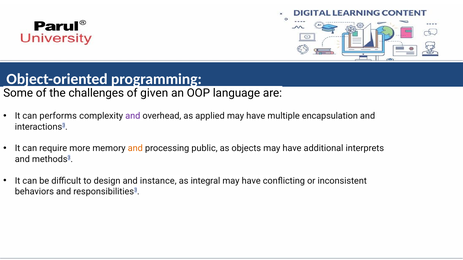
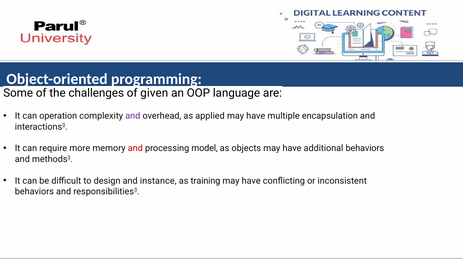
performs: performs -> operation (58, 116)
and colour: orange -> red (135, 149)
public: public -> model (205, 149)
additional interprets: interprets -> behaviors (365, 149)
integral: integral -> training (205, 181)
